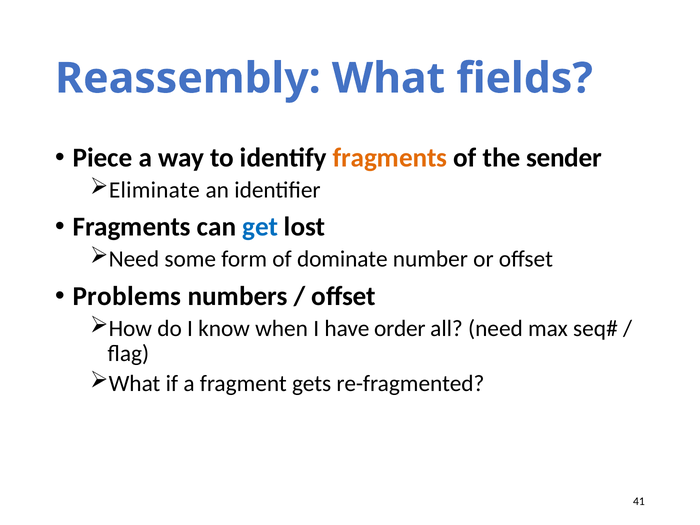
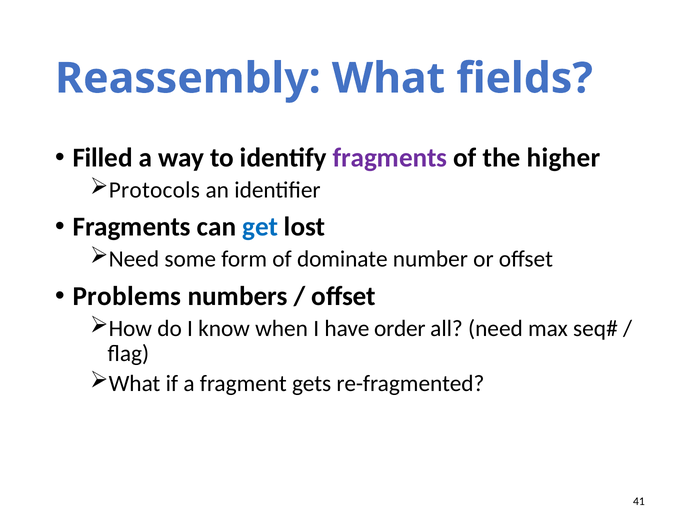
Piece: Piece -> Filled (103, 158)
fragments colour: orange -> purple (390, 158)
sender: sender -> higher (564, 158)
Eliminate: Eliminate -> Protocols (154, 190)
